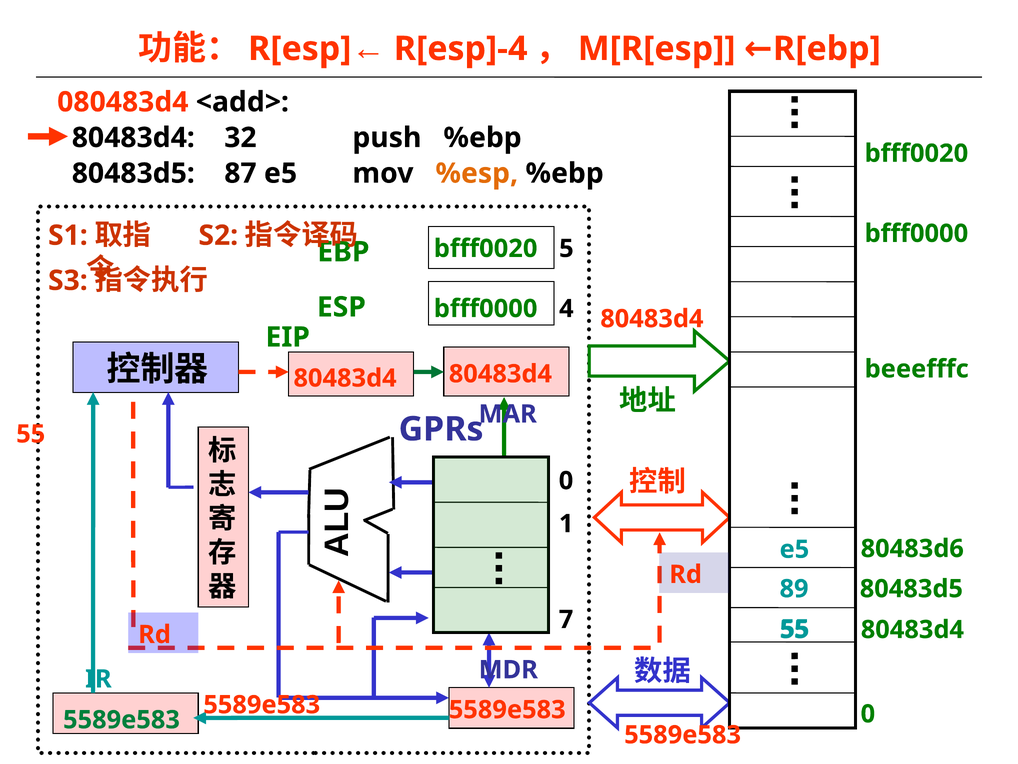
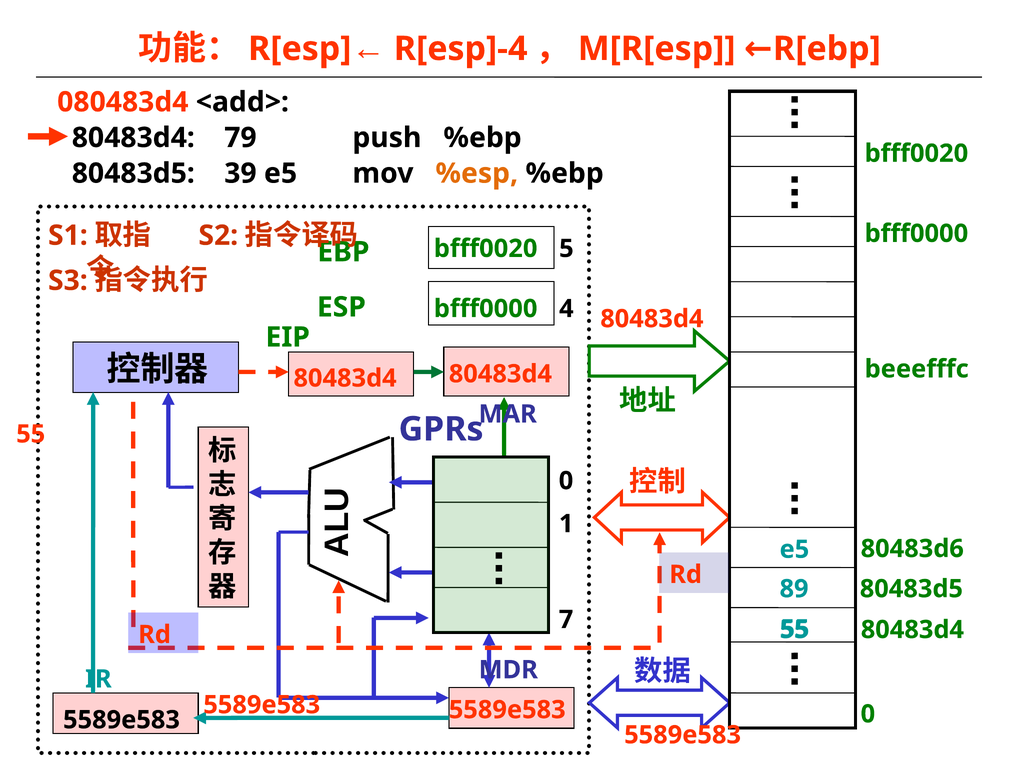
32: 32 -> 79 (240, 138)
87: 87 -> 39 (240, 173)
5589e583 colour: green -> black (121, 719)
